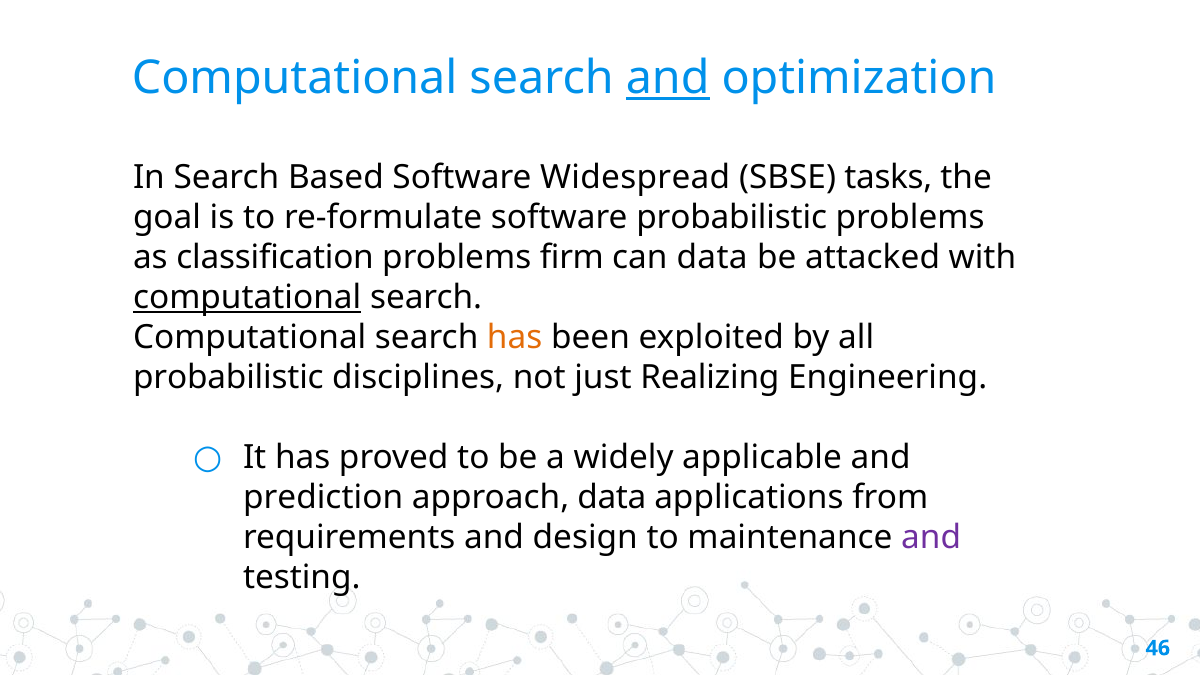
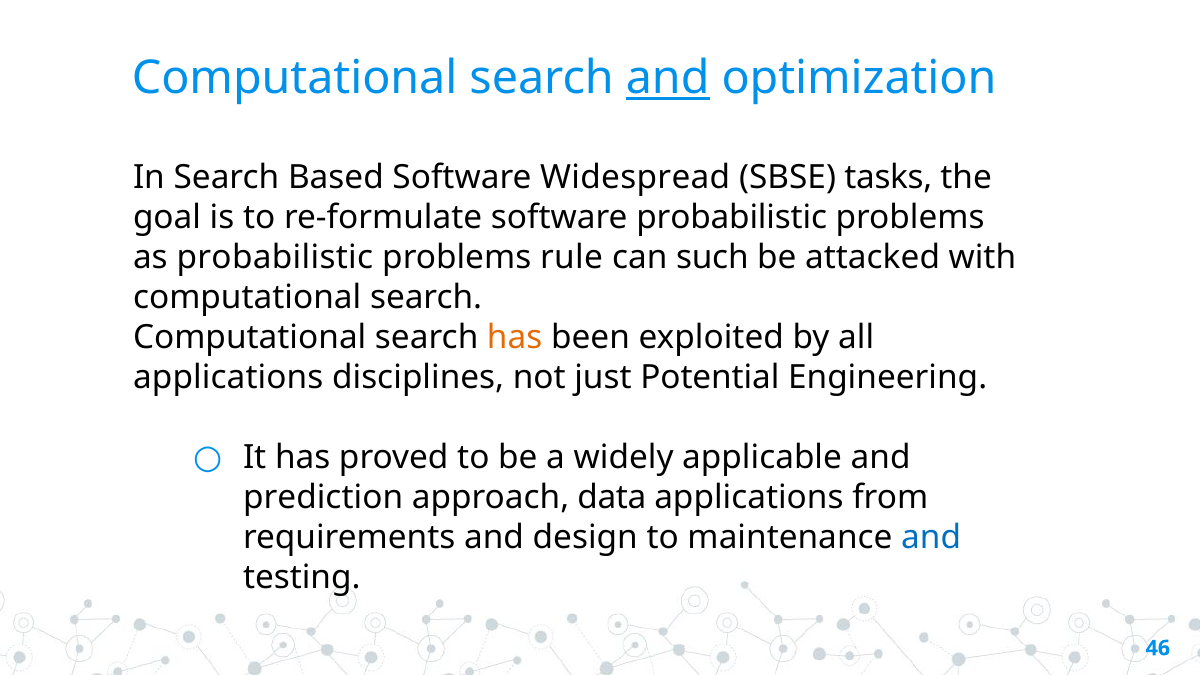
as classification: classification -> probabilistic (275, 258)
firm: firm -> rule (572, 258)
can data: data -> such (712, 258)
computational underline: present -> none (247, 298)
probabilistic: probabilistic -> applications (228, 378)
Realizing: Realizing -> Potential (710, 378)
and colour: purple -> blue (931, 538)
